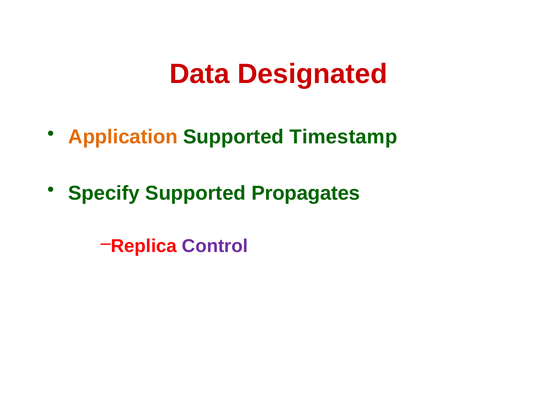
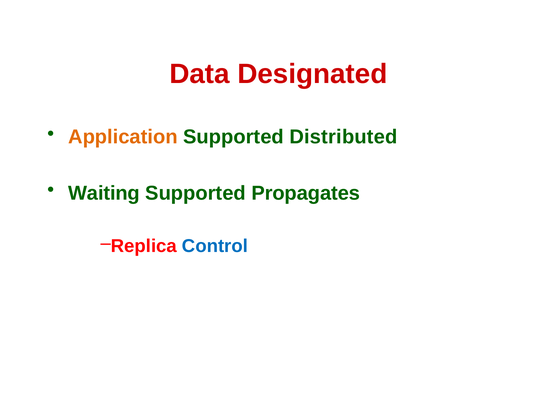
Timestamp: Timestamp -> Distributed (343, 137)
Specify: Specify -> Waiting (104, 193)
Control colour: purple -> blue (215, 246)
